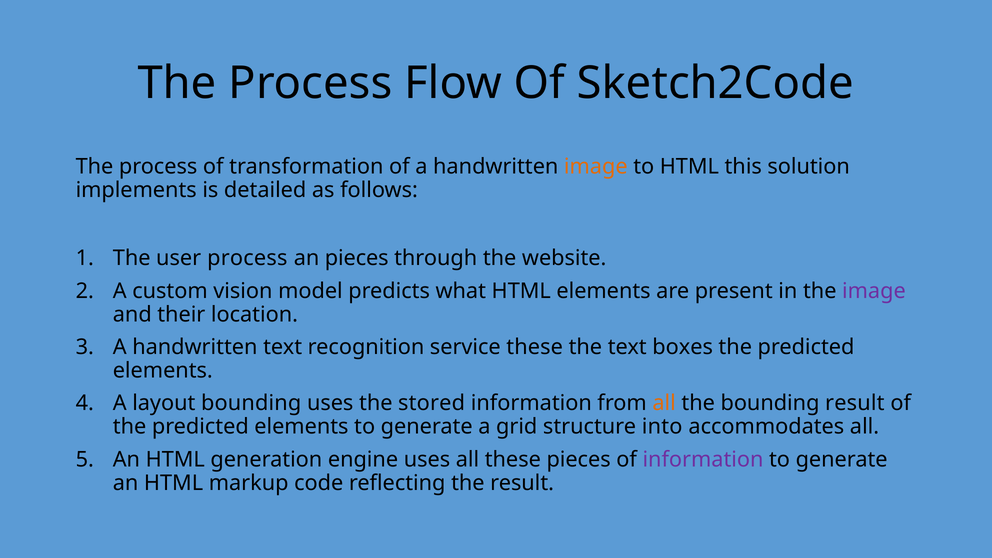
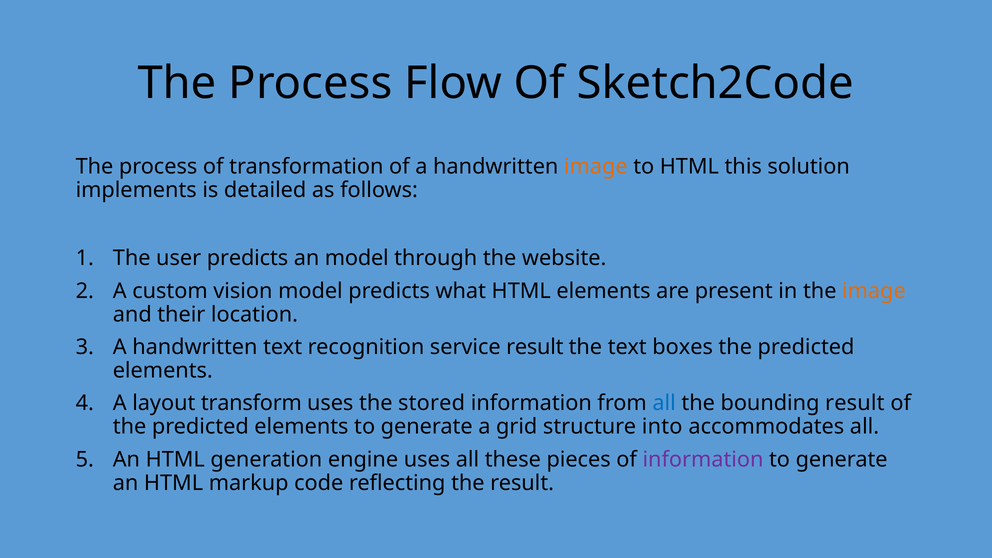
user process: process -> predicts (247, 258)
an pieces: pieces -> model (357, 258)
image colour: purple -> orange (874, 291)
service these: these -> result (535, 347)
layout bounding: bounding -> transform (251, 403)
all colour: orange -> blue (664, 403)
